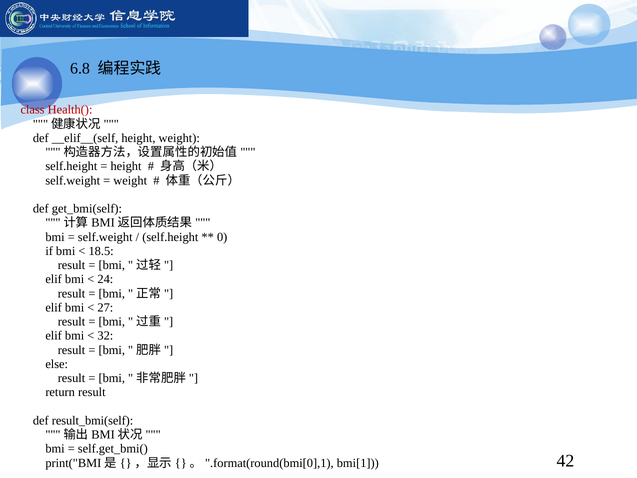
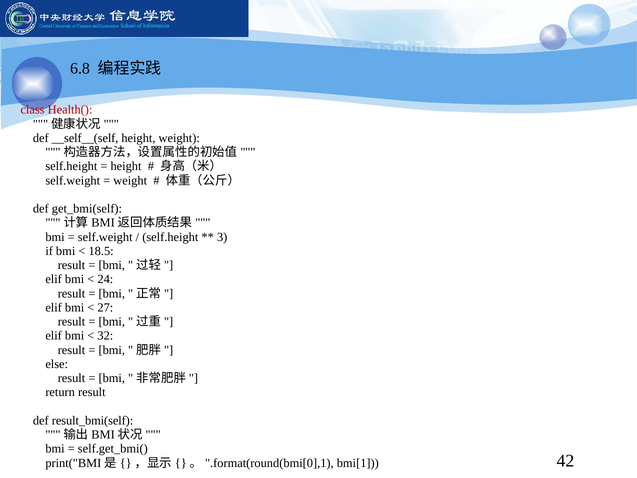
__elif__(self: __elif__(self -> __self__(self (85, 138)
0: 0 -> 3 (222, 237)
